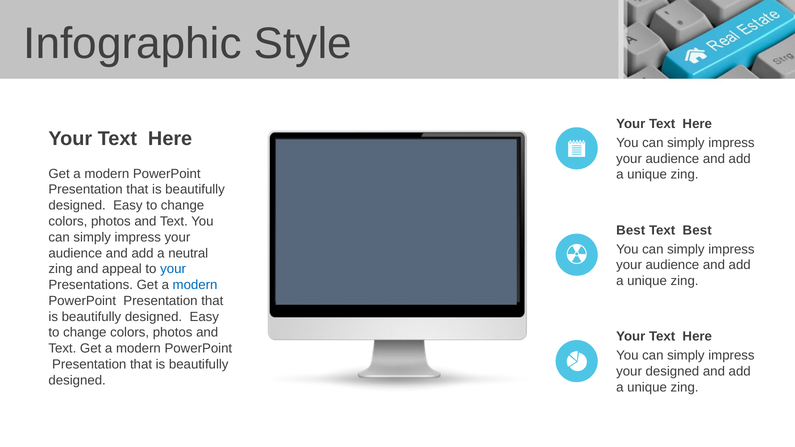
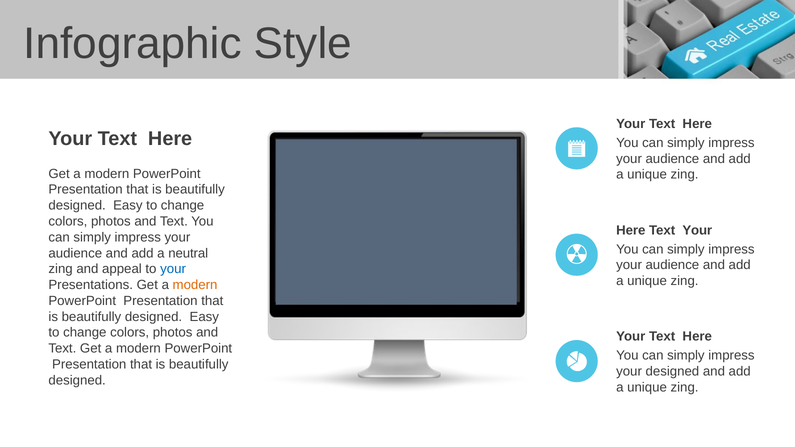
Best: Best -> Here (631, 230)
Text Best: Best -> Your (697, 230)
modern colour: blue -> orange (195, 285)
